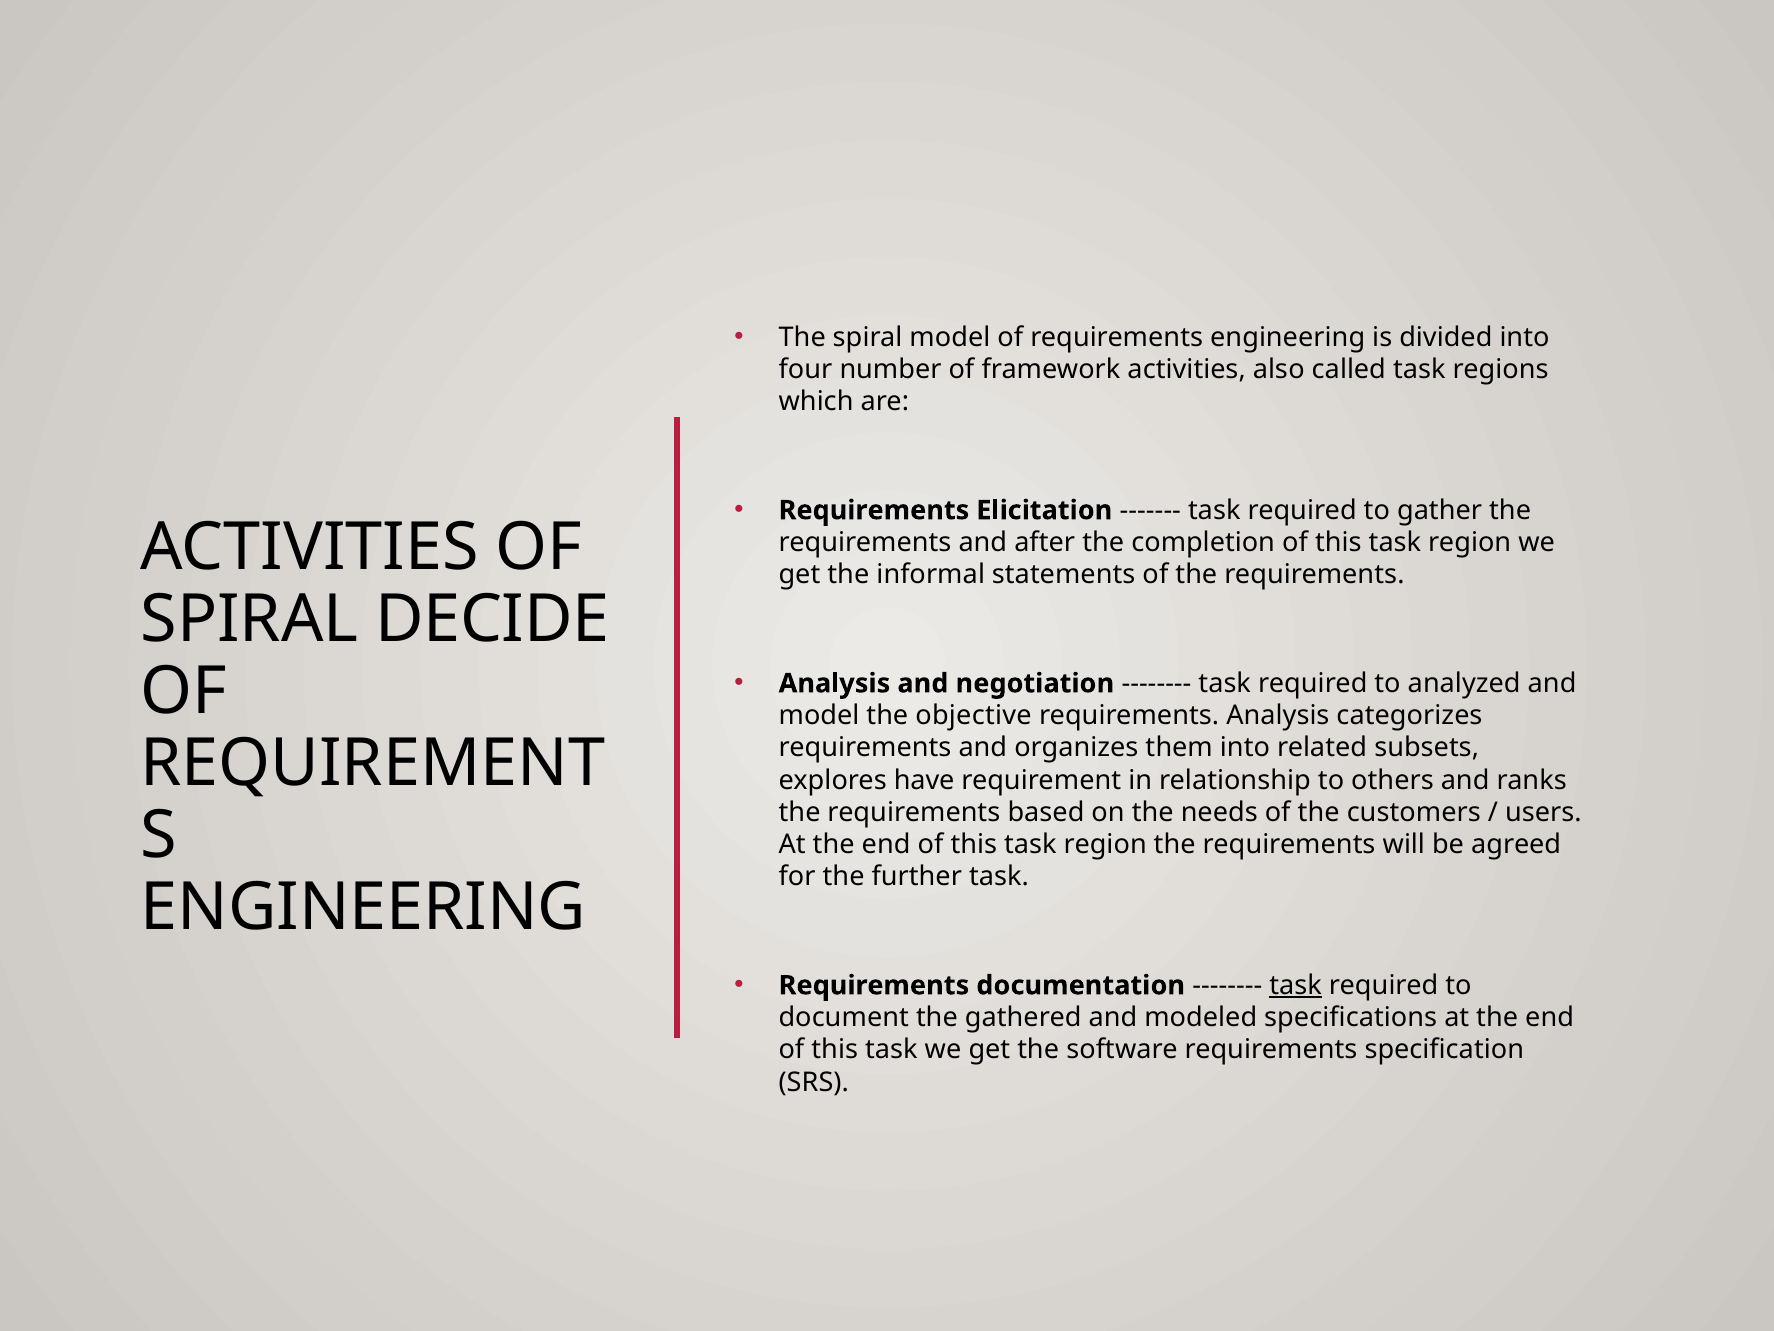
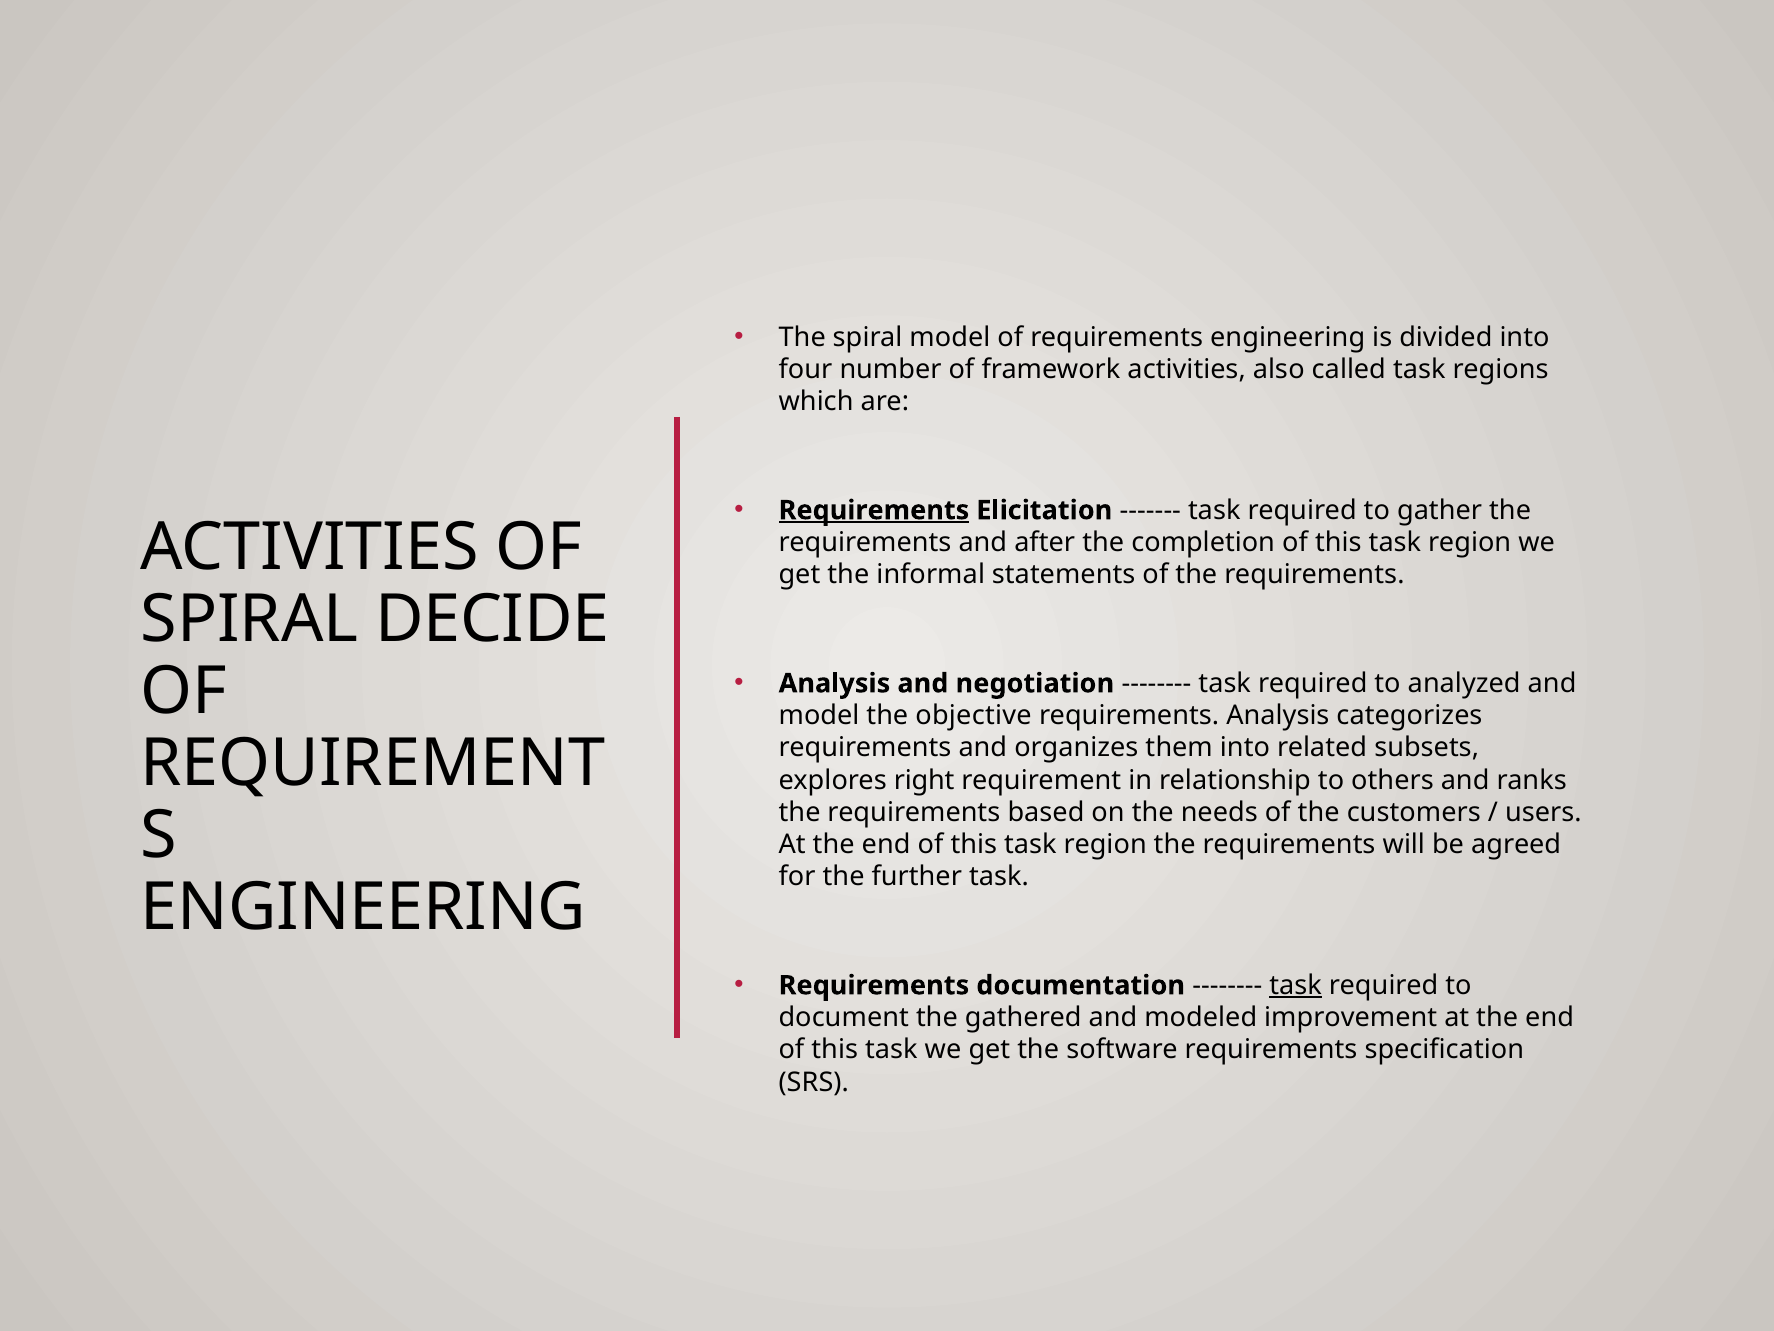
Requirements underline: none -> present (874, 510)
have: have -> right (924, 780)
specifications: specifications -> improvement (1351, 1017)
